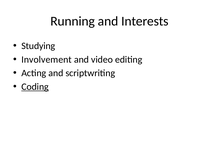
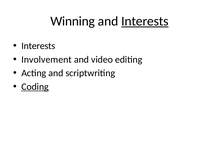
Running: Running -> Winning (73, 21)
Interests underline: none -> present (145, 21)
Studying: Studying -> Interests (38, 46)
